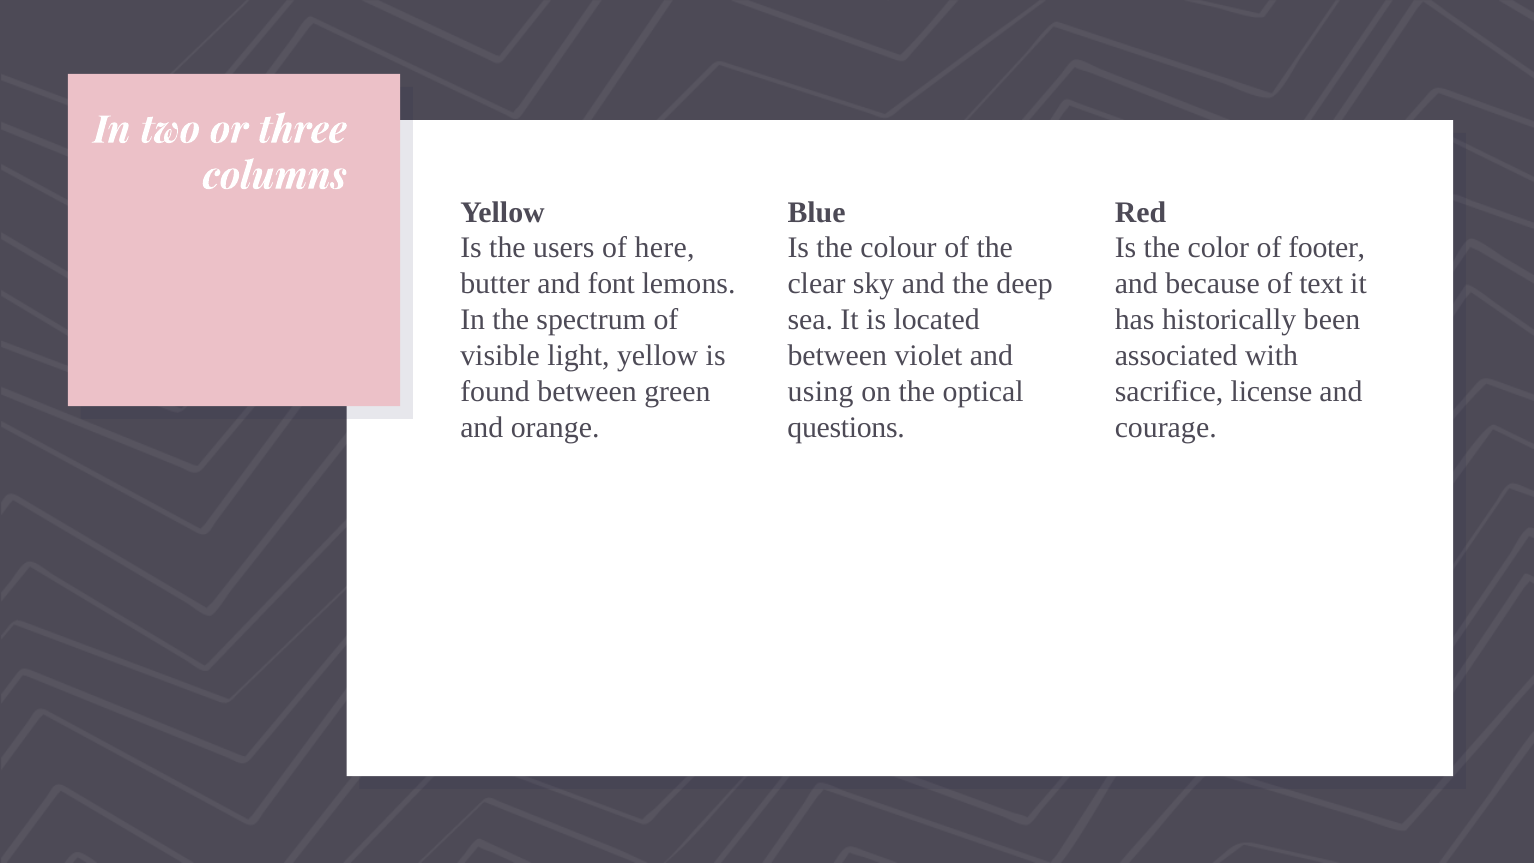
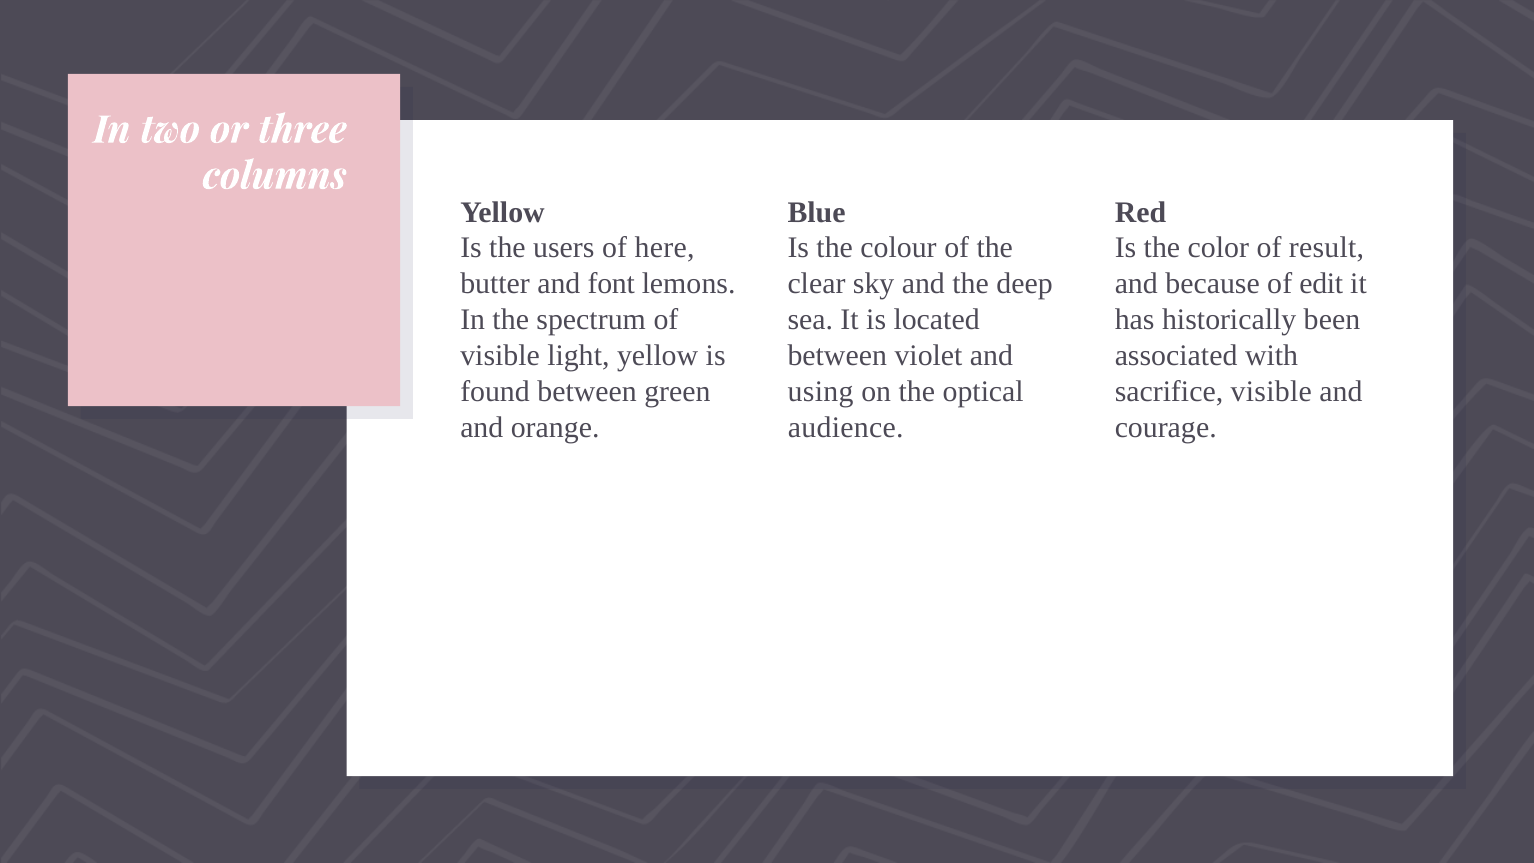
footer: footer -> result (1326, 248)
text: text -> edit (1321, 284)
sacrifice license: license -> visible (1271, 391)
questions: questions -> audience (846, 427)
